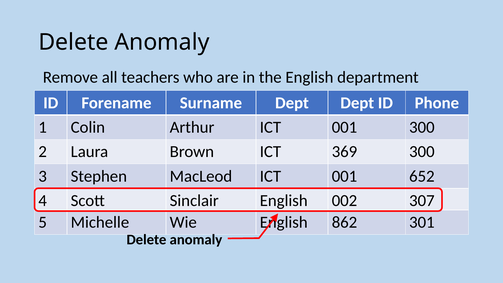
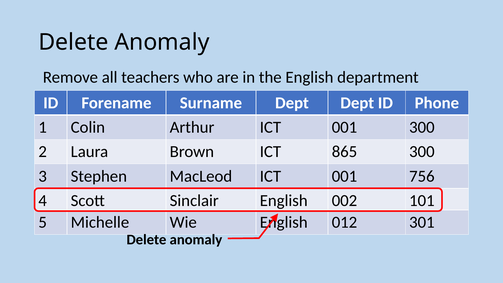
369: 369 -> 865 (344, 152)
652: 652 -> 756 (422, 176)
307: 307 -> 101 (422, 201)
862: 862 -> 012 (344, 222)
